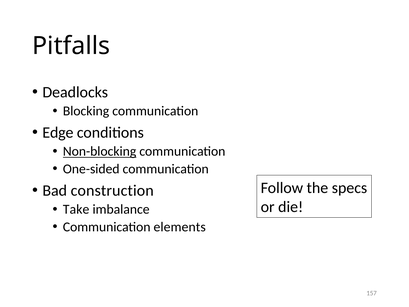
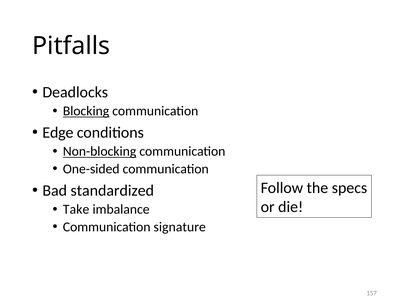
Blocking underline: none -> present (86, 111)
construction: construction -> standardized (112, 190)
elements: elements -> signature (180, 227)
